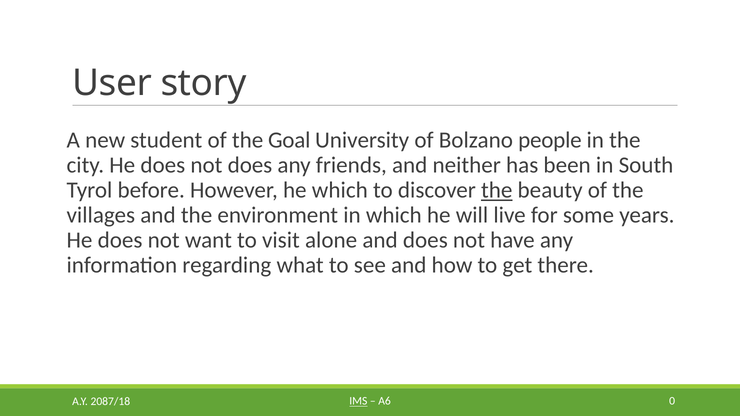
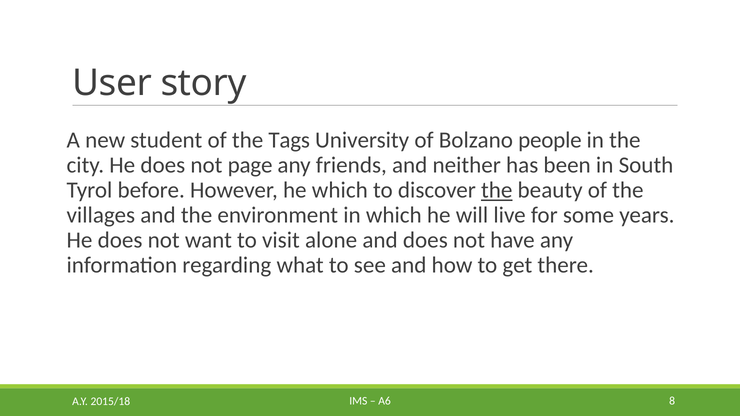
Goal: Goal -> Tags (289, 140)
not does: does -> page (250, 165)
IMS underline: present -> none (358, 401)
0: 0 -> 8 (672, 401)
2087/18: 2087/18 -> 2015/18 (110, 402)
